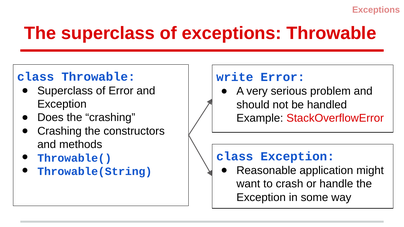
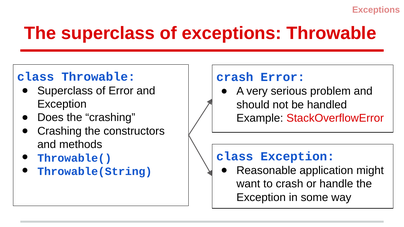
write: write -> crash (235, 77)
